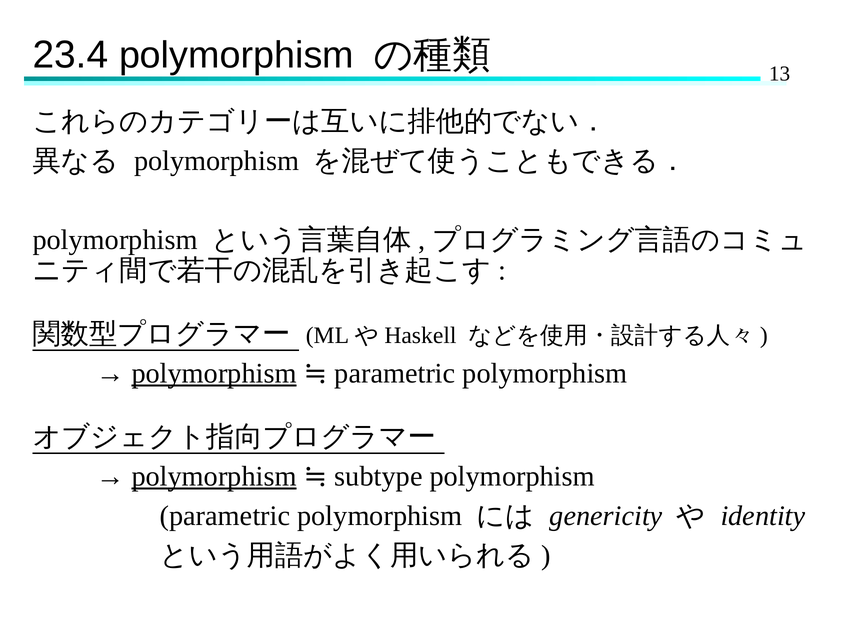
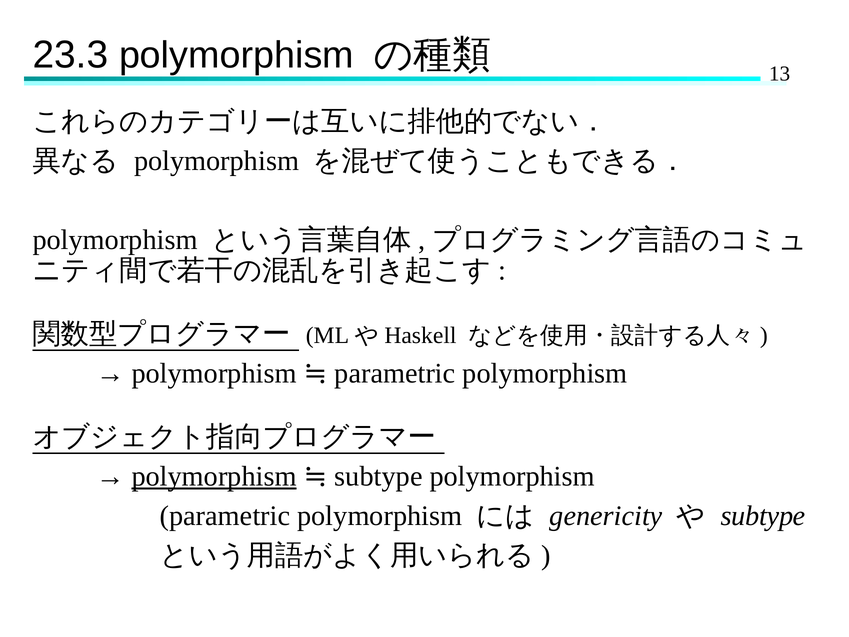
23.4: 23.4 -> 23.3 (70, 55)
polymorphism underline: present -> none (214, 373)
identity: identity -> subtype (763, 516)
